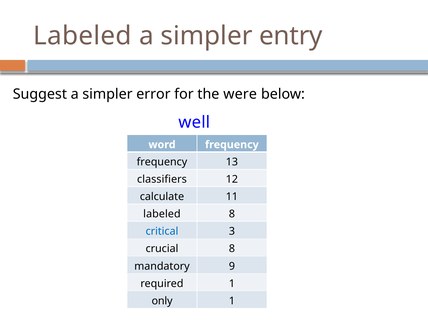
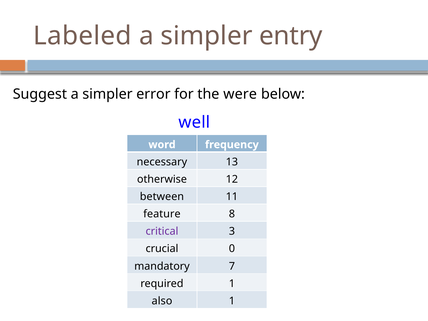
frequency: frequency -> necessary (162, 162)
classifiers: classifiers -> otherwise (162, 179)
calculate: calculate -> between (162, 197)
labeled: labeled -> feature (162, 214)
critical colour: blue -> purple (162, 231)
crucial 8: 8 -> 0 (232, 249)
9: 9 -> 7 (232, 266)
only: only -> also (162, 301)
